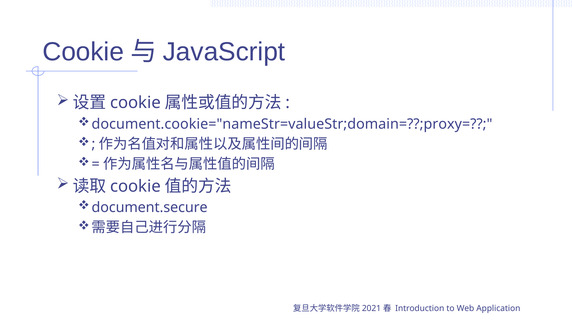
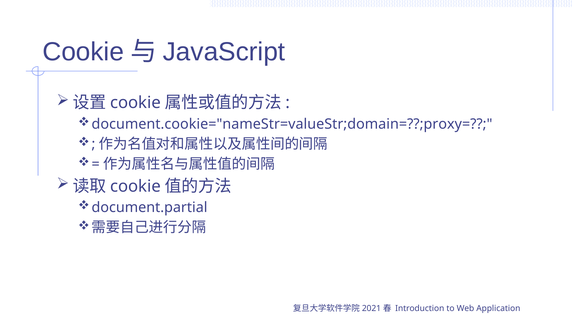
document.secure: document.secure -> document.partial (150, 207)
